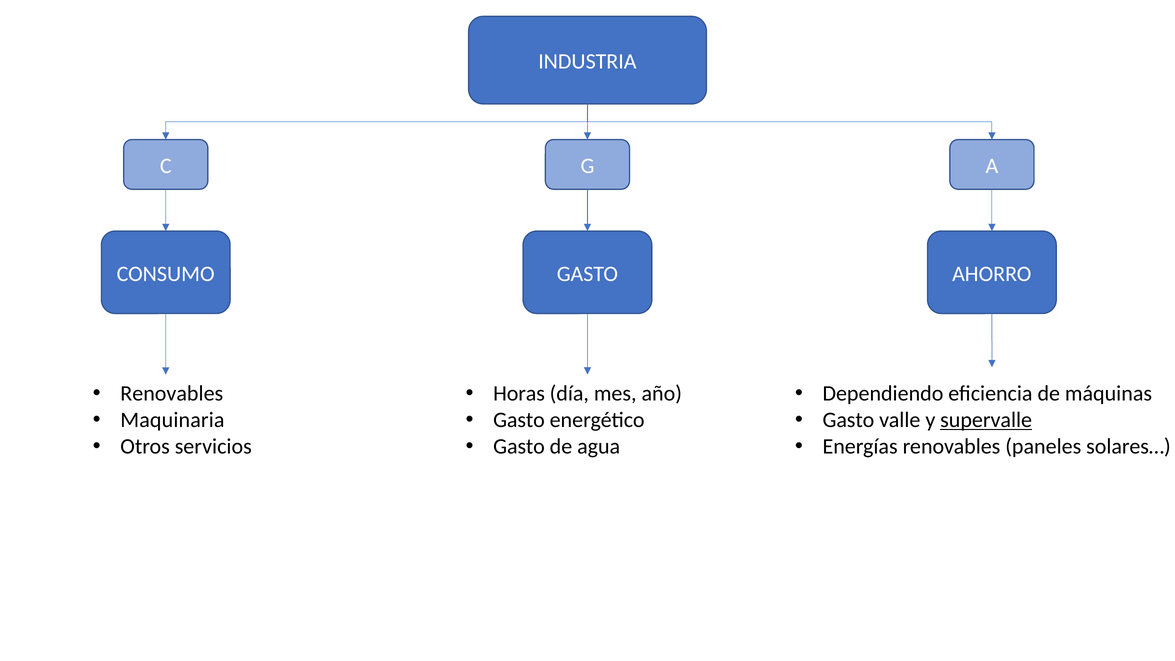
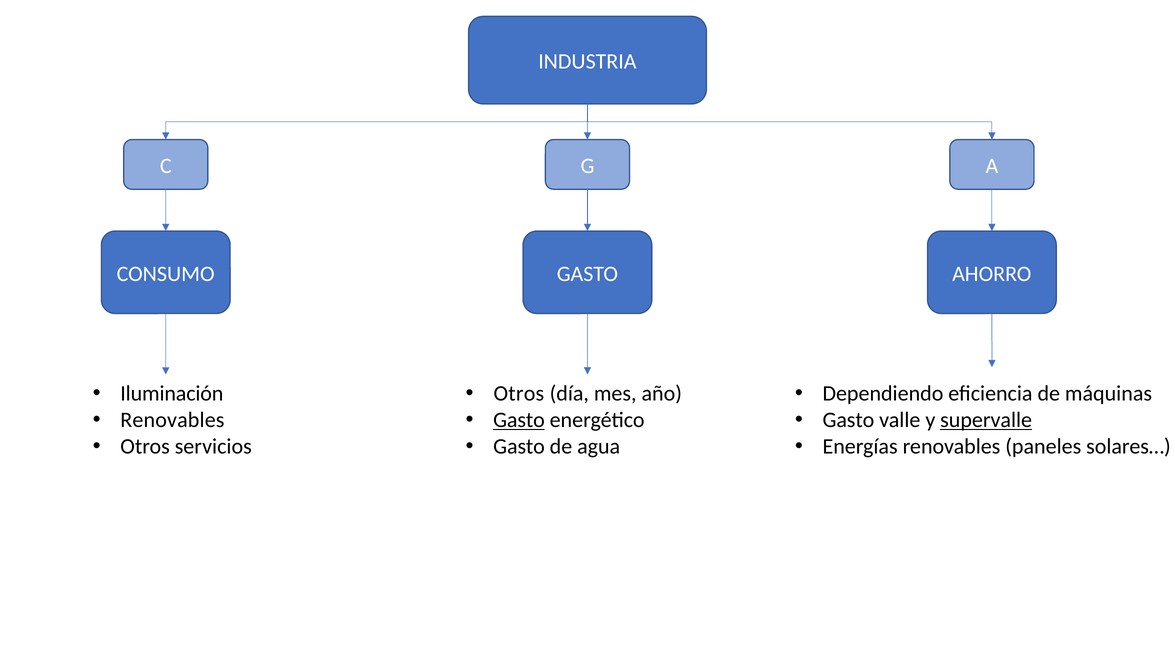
Renovables: Renovables -> Iluminación (172, 394)
Horas: Horas -> Otros (519, 394)
Maquinaria: Maquinaria -> Renovables (172, 420)
Gasto underline: none -> present (519, 420)
